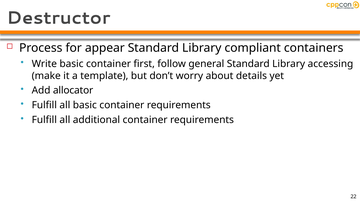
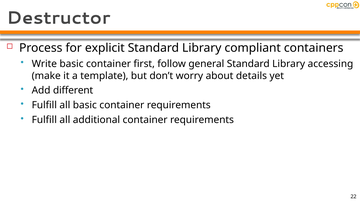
appear: appear -> explicit (105, 48)
allocator: allocator -> different (73, 91)
